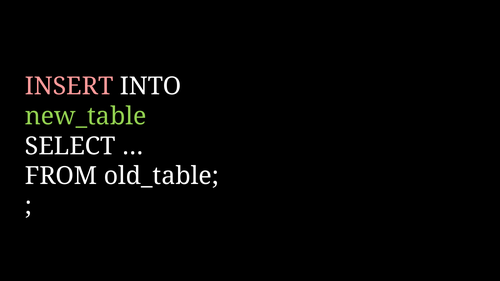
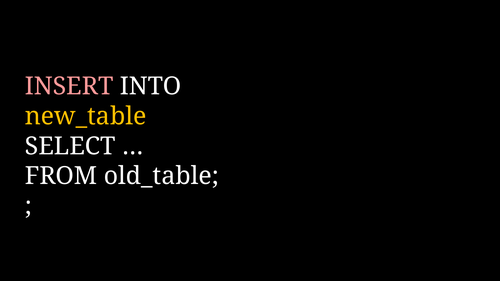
new_table colour: light green -> yellow (86, 116)
